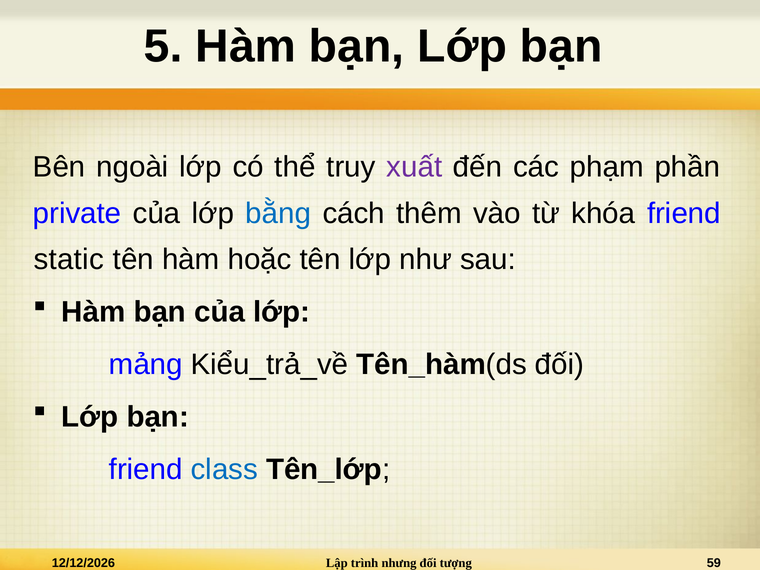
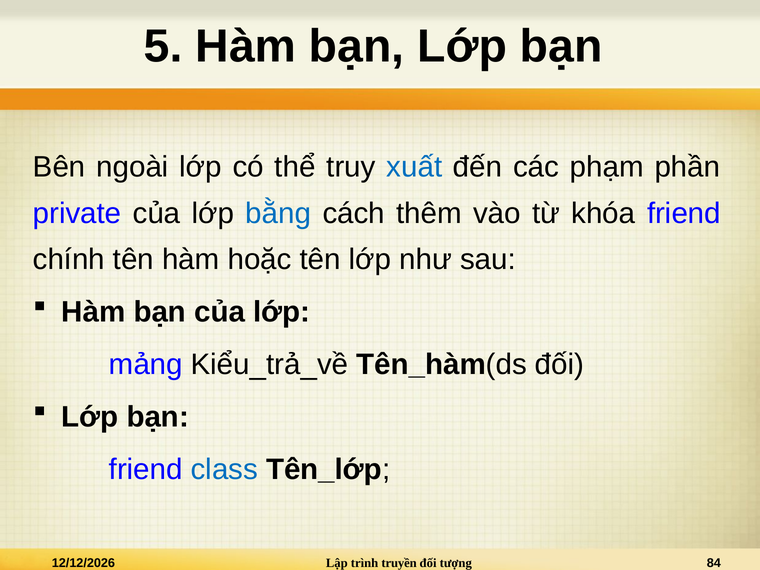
xuất colour: purple -> blue (414, 167)
static: static -> chính (69, 259)
nhưng: nhưng -> truyền (399, 563)
59: 59 -> 84 (714, 563)
